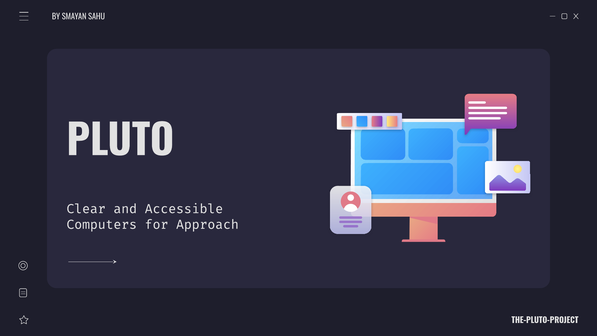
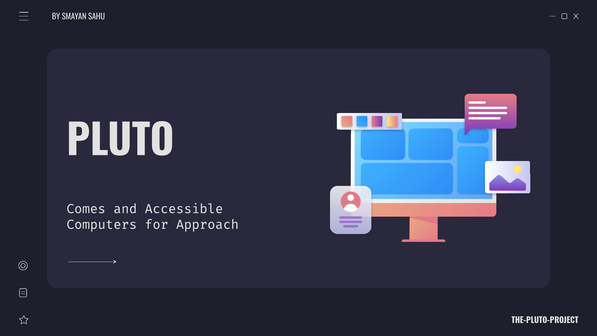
Clear: Clear -> Comes (86, 209)
